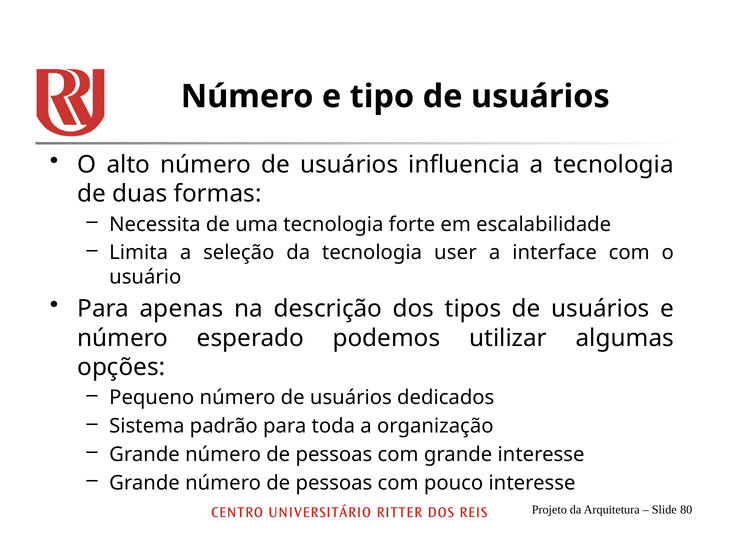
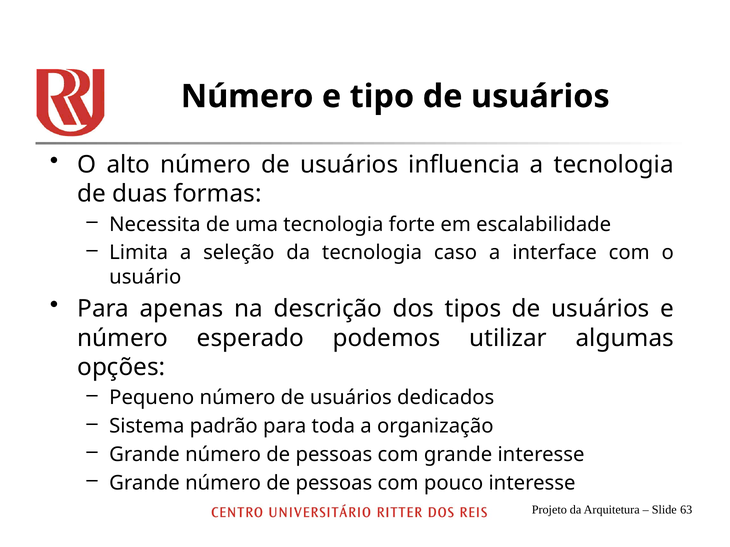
user: user -> caso (456, 253)
80: 80 -> 63 (686, 510)
